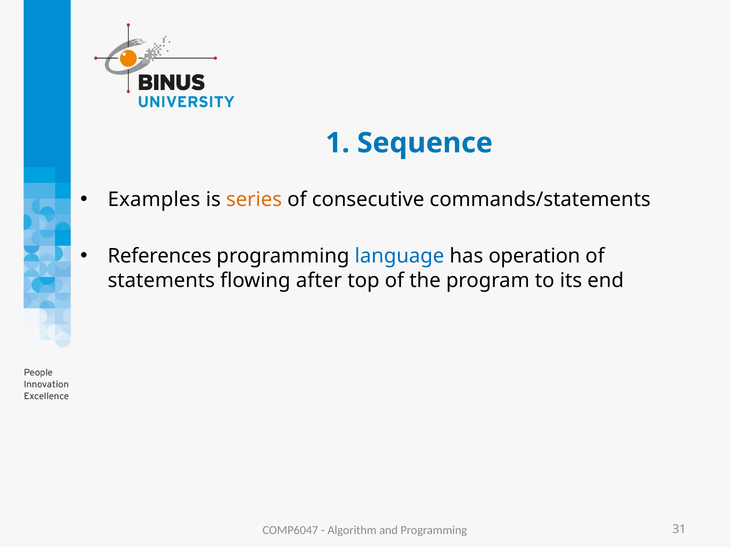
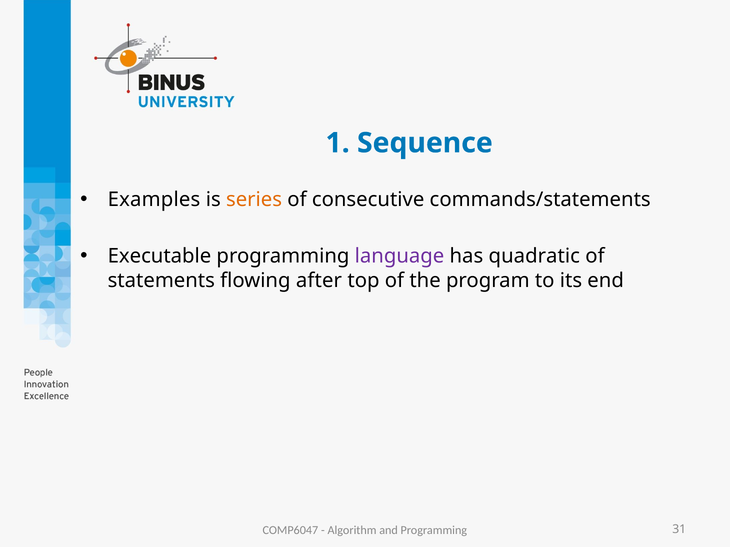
References: References -> Executable (159, 257)
language colour: blue -> purple (400, 257)
operation: operation -> quadratic (534, 257)
